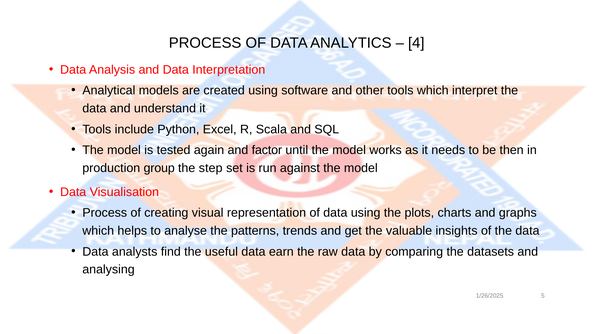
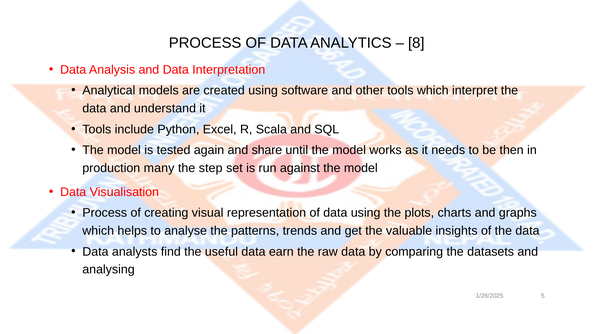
4: 4 -> 8 (416, 43)
factor: factor -> share (267, 150)
group: group -> many (159, 168)
